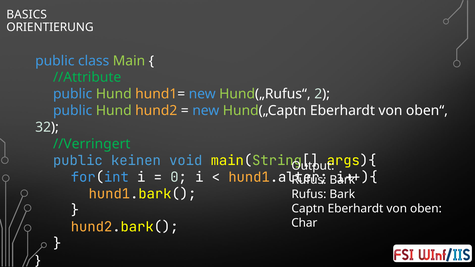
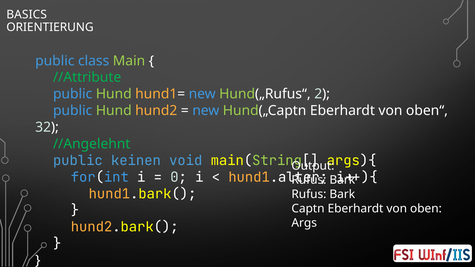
//Verringert: //Verringert -> //Angelehnt (92, 144)
Char: Char -> Args (304, 223)
